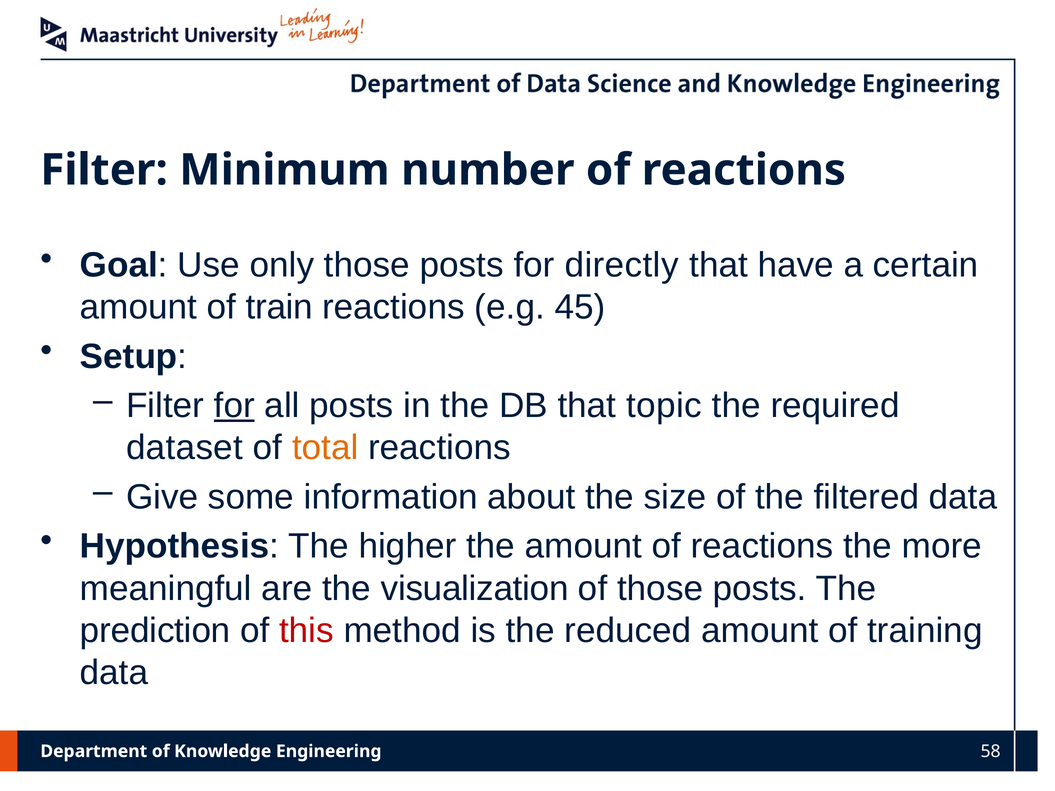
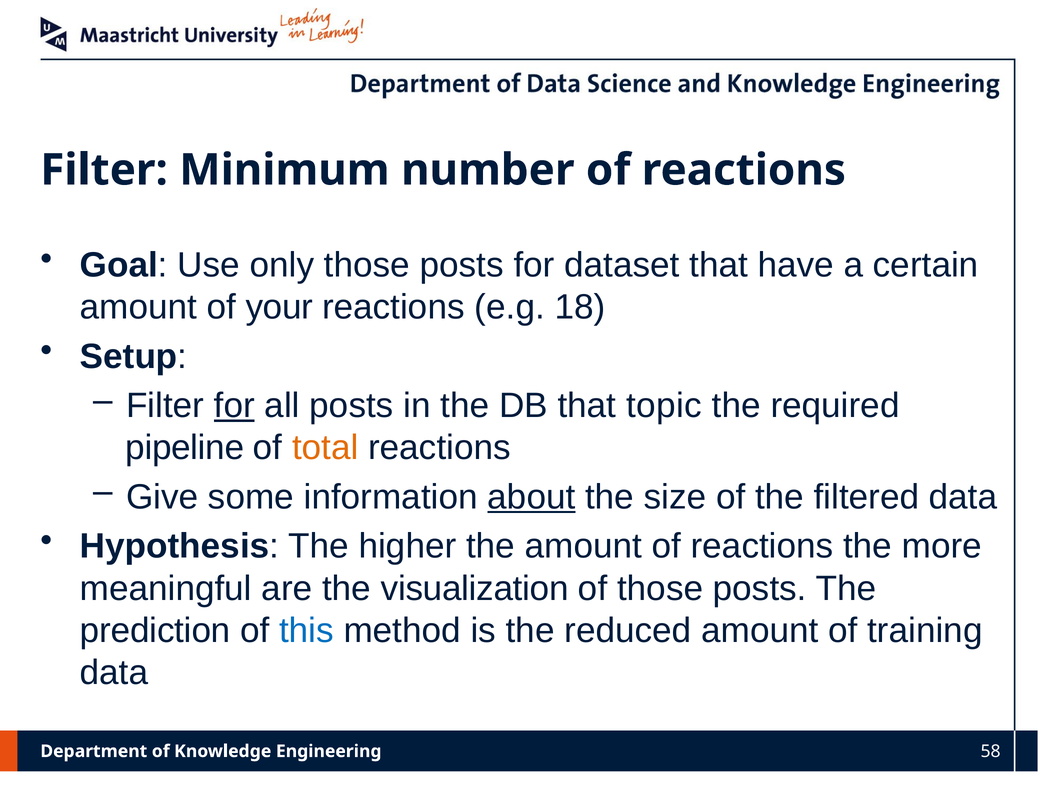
directly: directly -> dataset (622, 265)
train: train -> your (279, 307)
45: 45 -> 18 (580, 307)
dataset: dataset -> pipeline (185, 448)
about underline: none -> present (531, 497)
this colour: red -> blue (306, 631)
